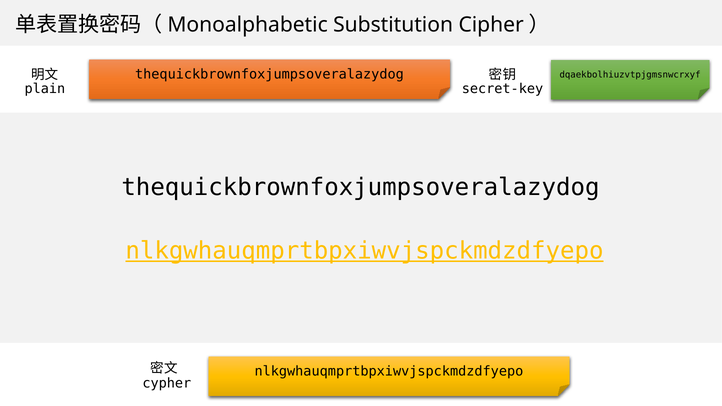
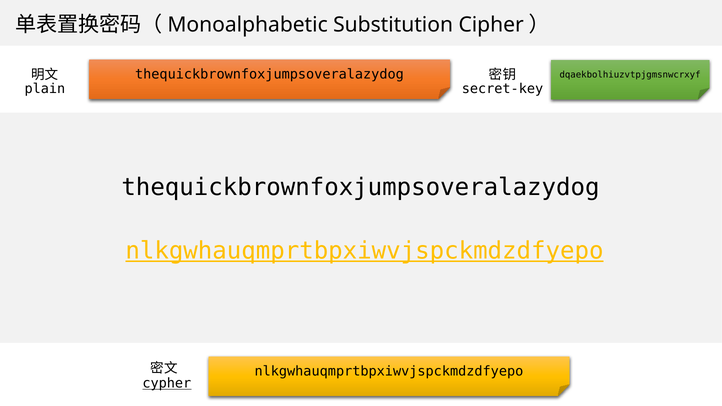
cypher underline: none -> present (167, 384)
